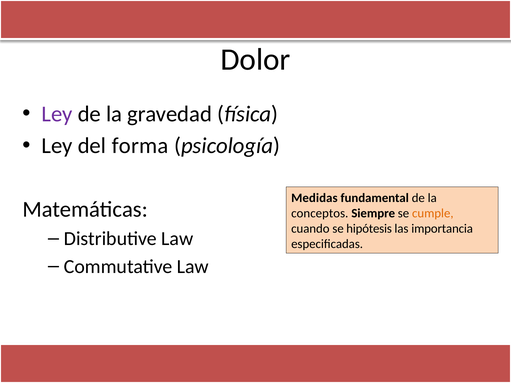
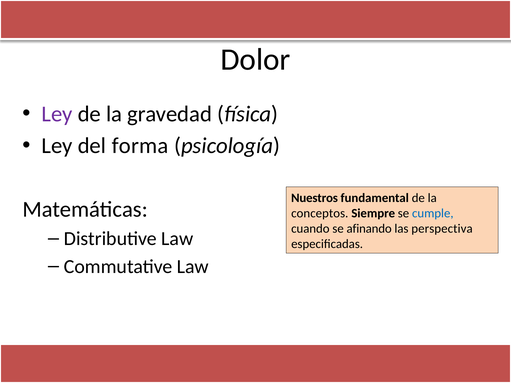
Medidas: Medidas -> Nuestros (315, 198)
cumple colour: orange -> blue (433, 213)
hipótesis: hipótesis -> afinando (369, 229)
importancia: importancia -> perspectiva (442, 229)
